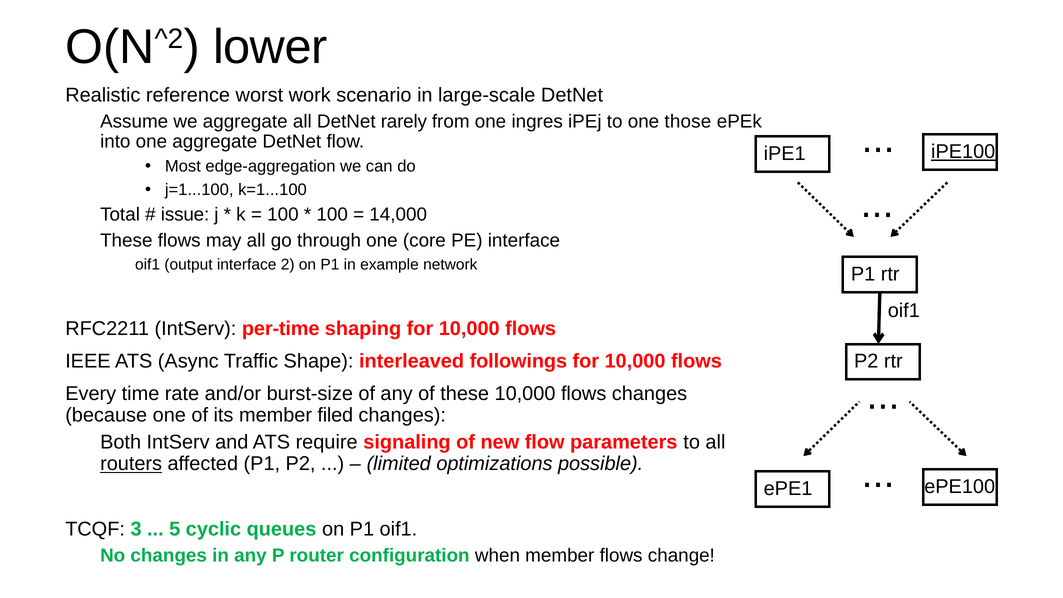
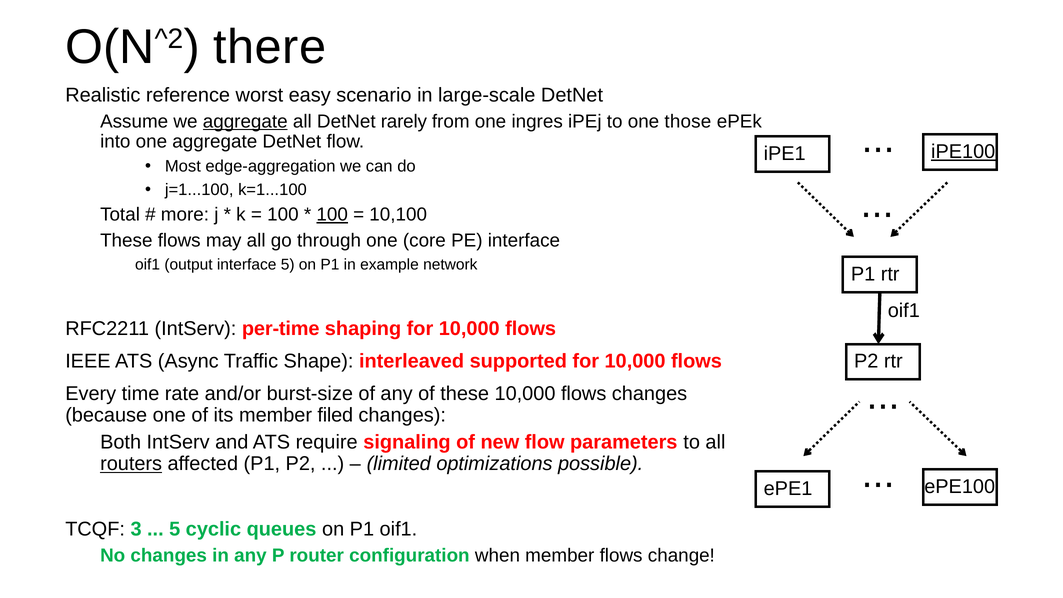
lower: lower -> there (270, 47)
work: work -> easy (310, 95)
aggregate underline: none -> present (245, 121)
issue: issue -> more (185, 215)
100 underline: none -> present (332, 215)
14,000: 14,000 -> 10,100 (398, 215)
interface 2: 2 -> 5 (288, 265)
followings: followings -> supported (518, 361)
